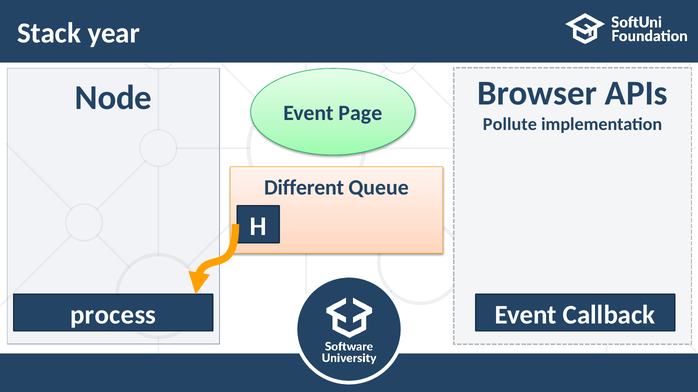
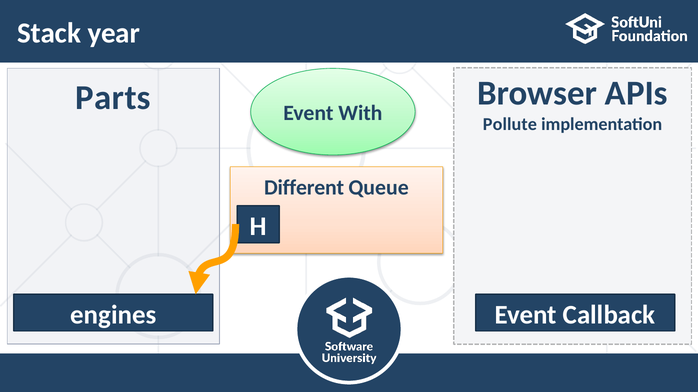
Node: Node -> Parts (113, 98)
Page: Page -> With (360, 113)
process: process -> engines (113, 315)
